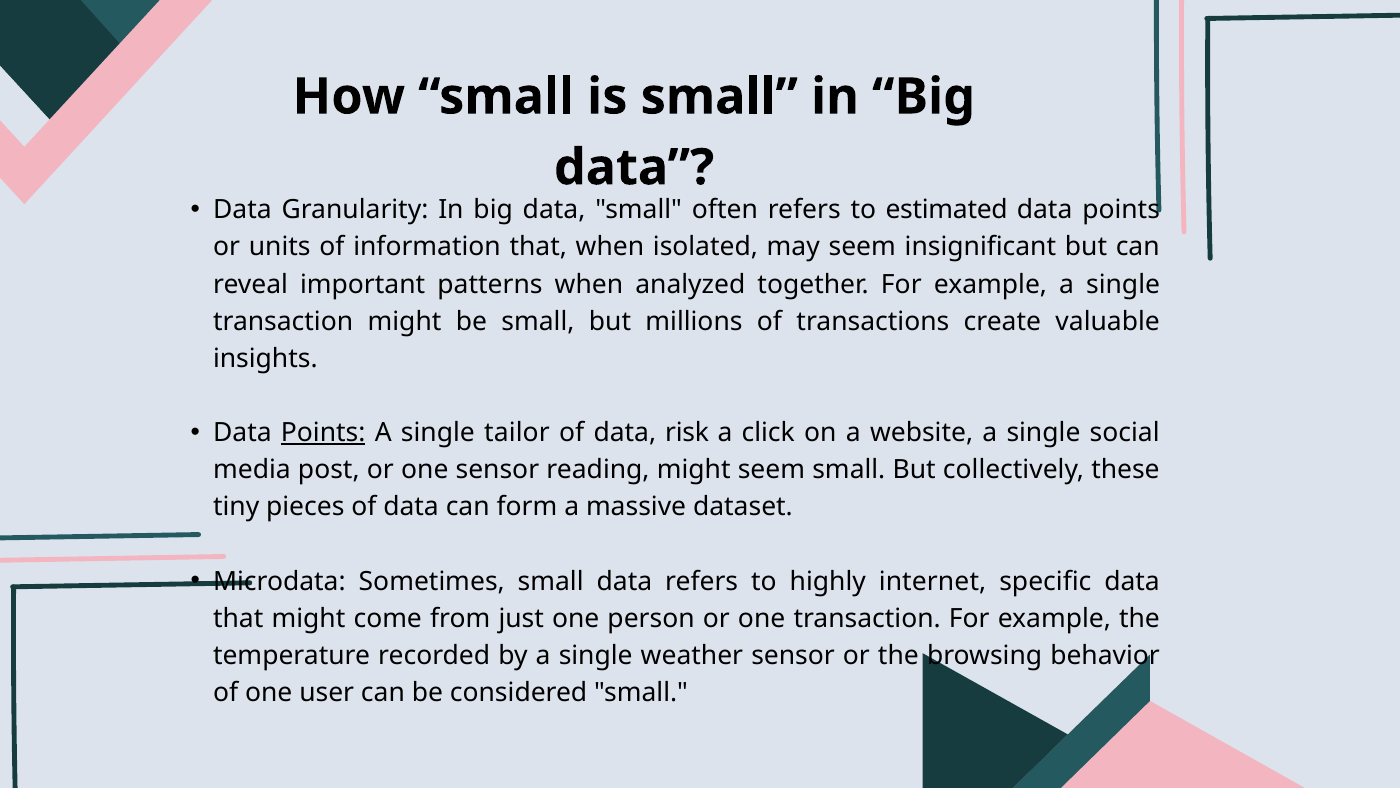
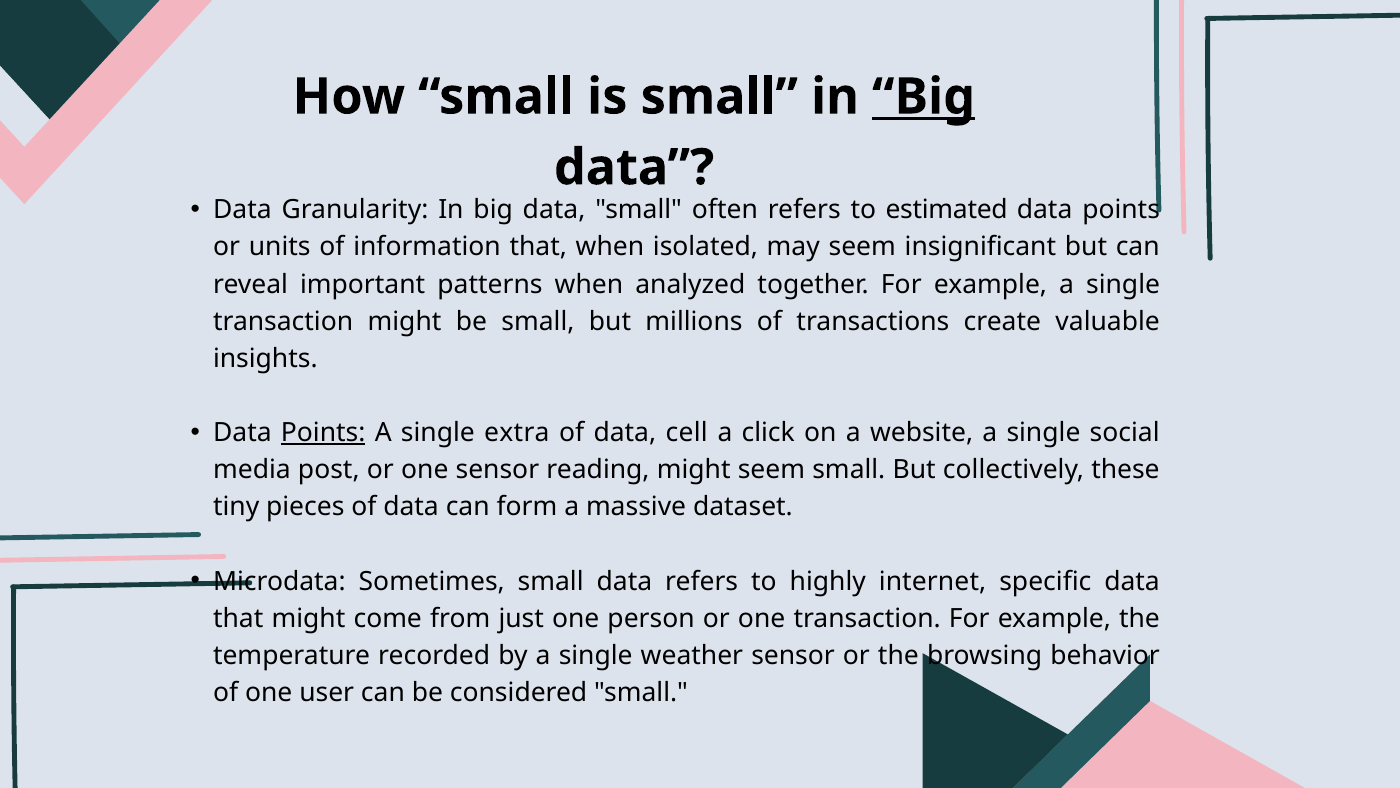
Big underline: none -> present (924, 97)
tailor: tailor -> extra (517, 433)
risk: risk -> cell (687, 433)
